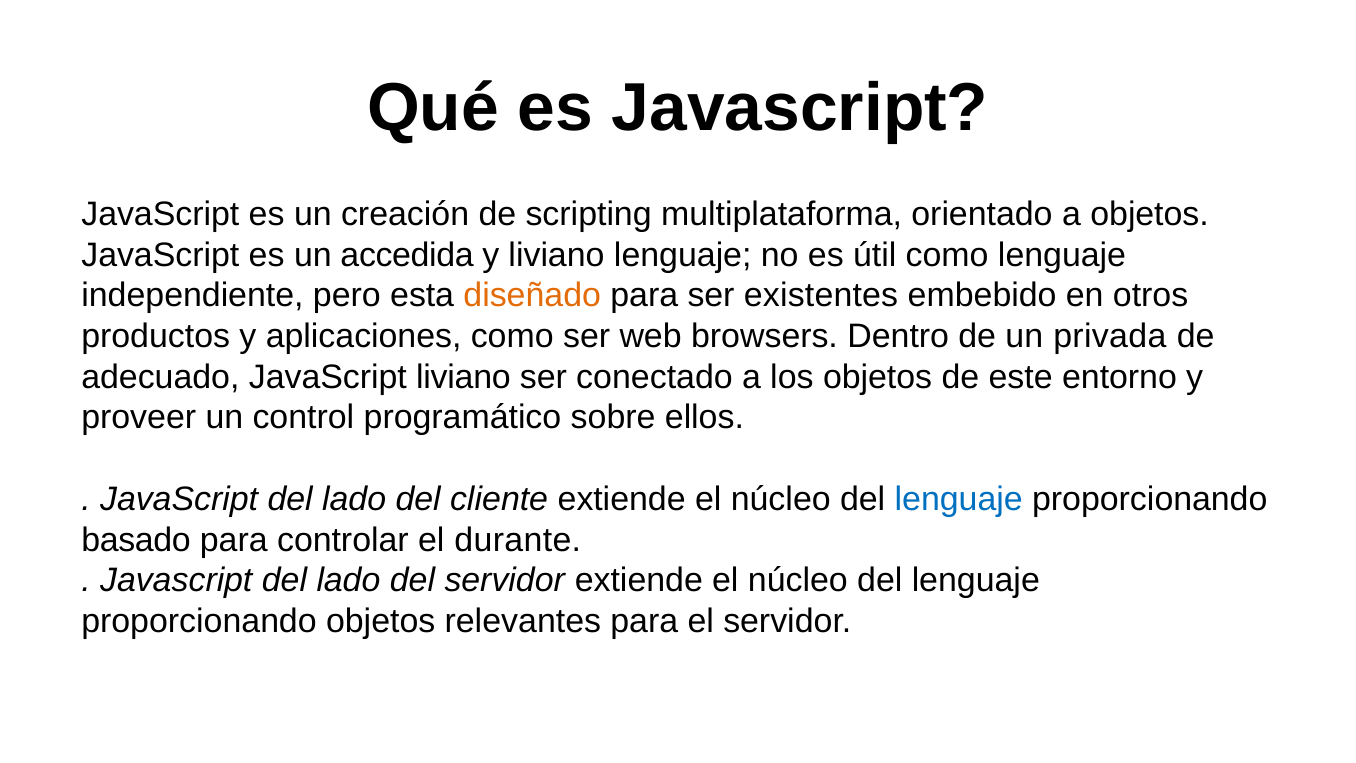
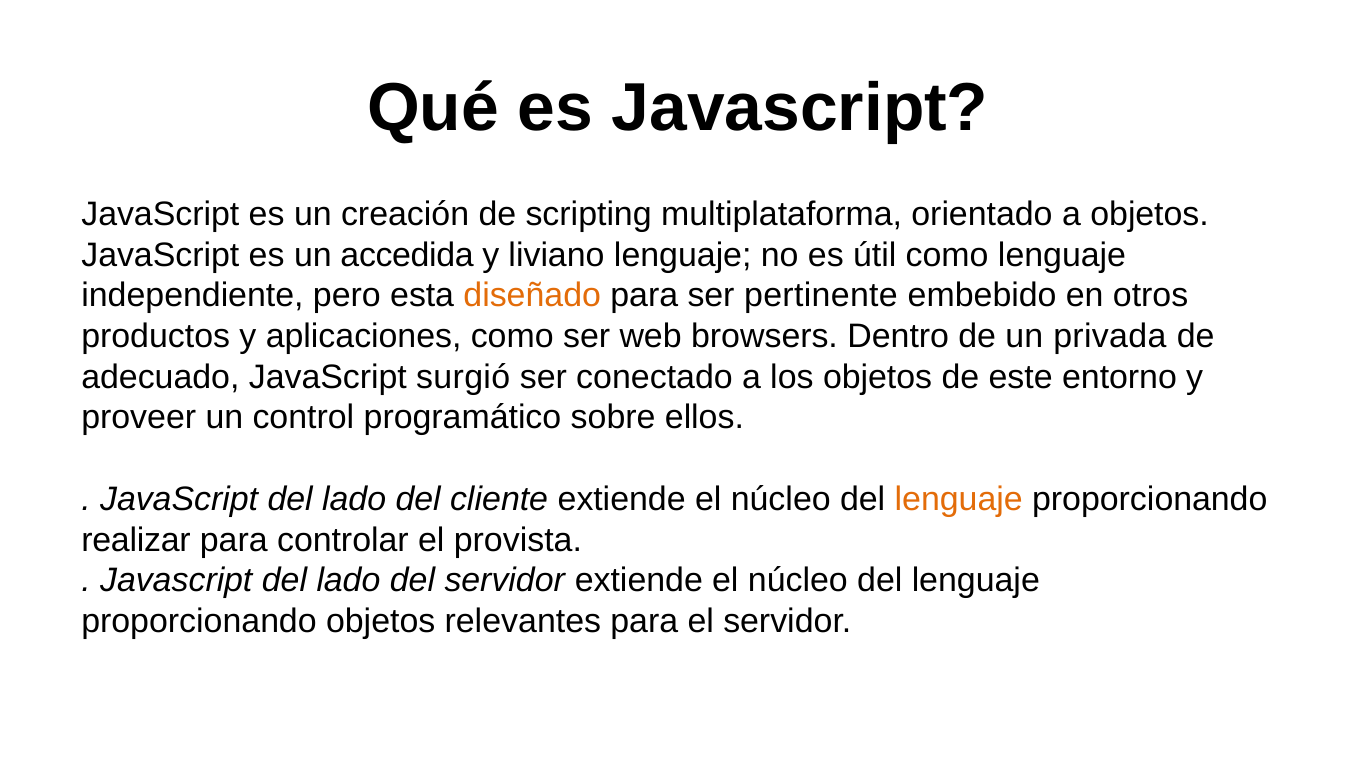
existentes: existentes -> pertinente (821, 296)
JavaScript liviano: liviano -> surgió (463, 377)
lenguaje colour: blue -> orange (959, 499)
basado: basado -> realizar (136, 540)
durante: durante -> provista (518, 540)
